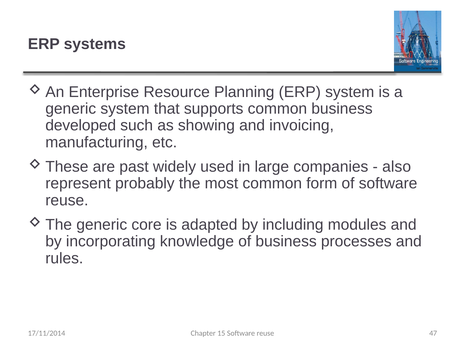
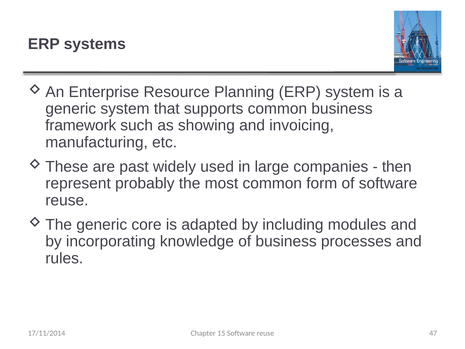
developed: developed -> framework (81, 125)
also: also -> then (397, 167)
